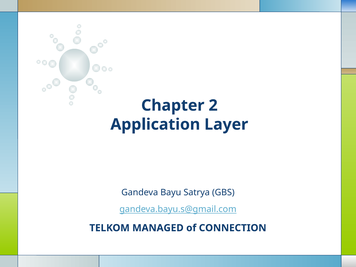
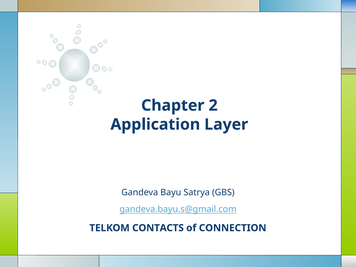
MANAGED: MANAGED -> CONTACTS (158, 228)
